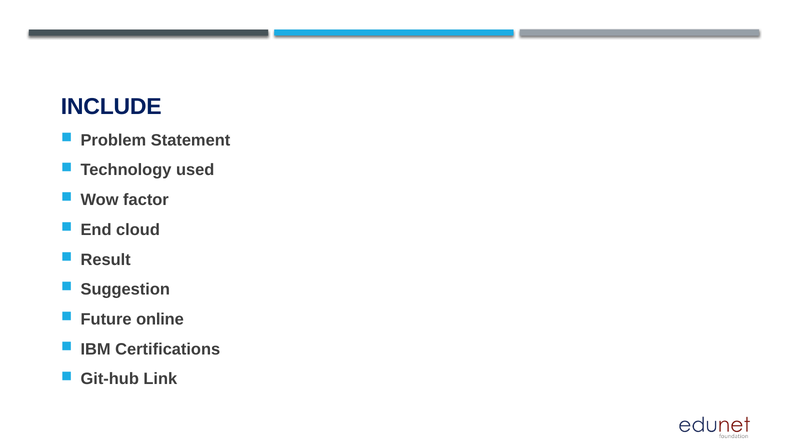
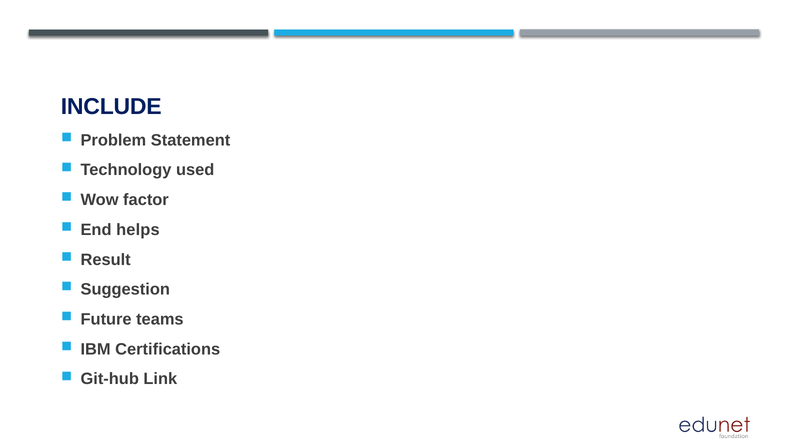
cloud: cloud -> helps (138, 230)
online: online -> teams (160, 320)
